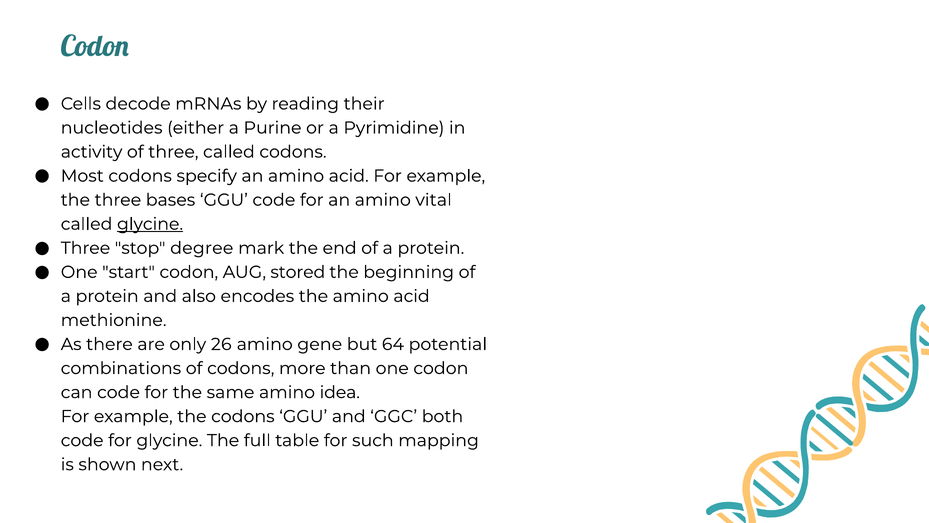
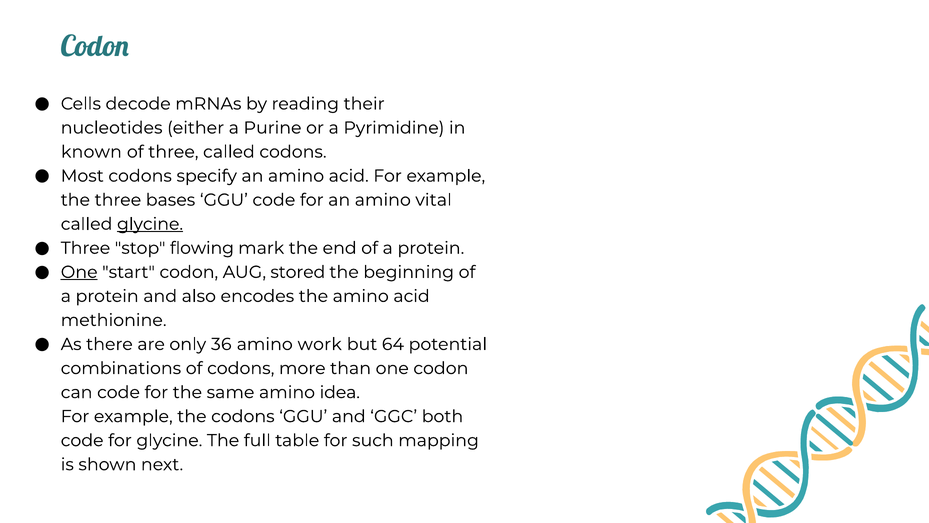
activity: activity -> known (91, 152)
degree: degree -> flowing (202, 248)
One underline: none -> present (79, 272)
26: 26 -> 36 (221, 344)
gene: gene -> work (320, 344)
